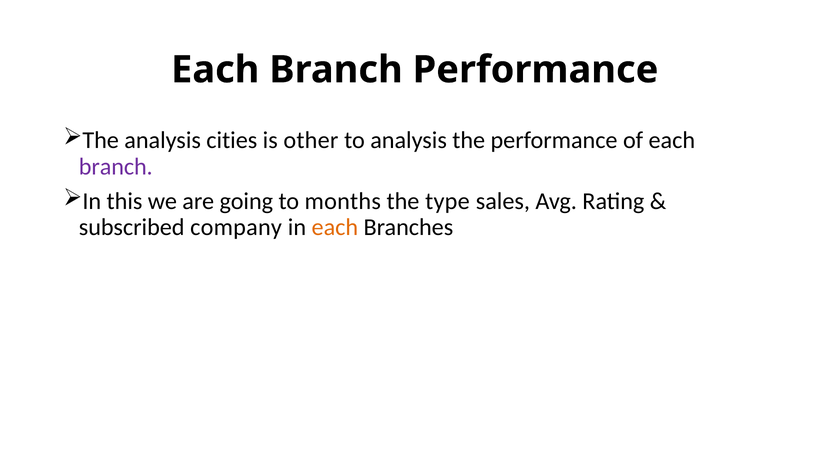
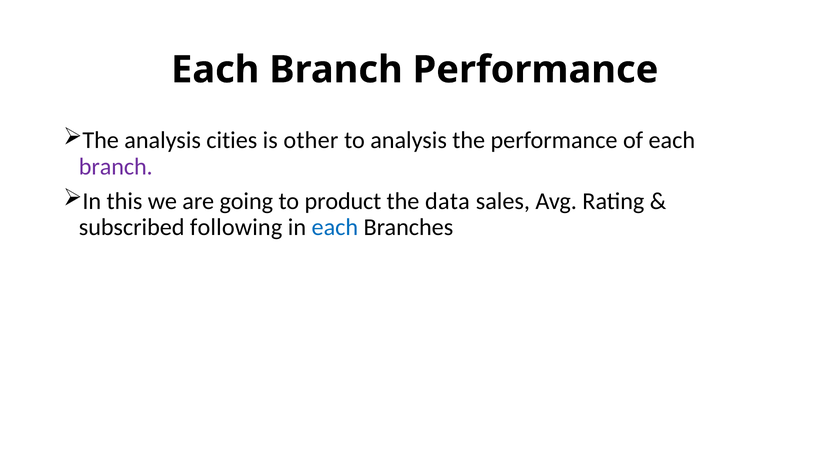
months: months -> product (343, 201)
type: type -> data (447, 201)
company: company -> following (236, 227)
each colour: orange -> blue (335, 227)
